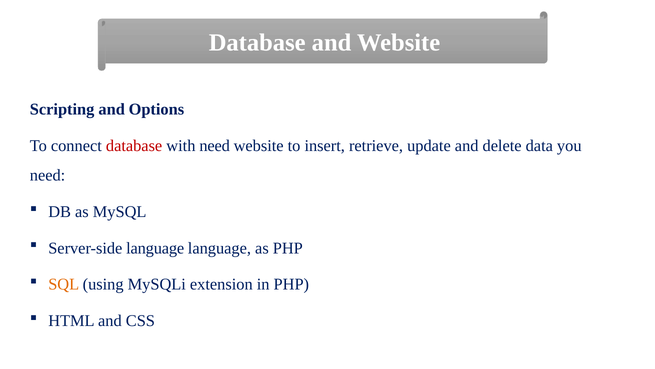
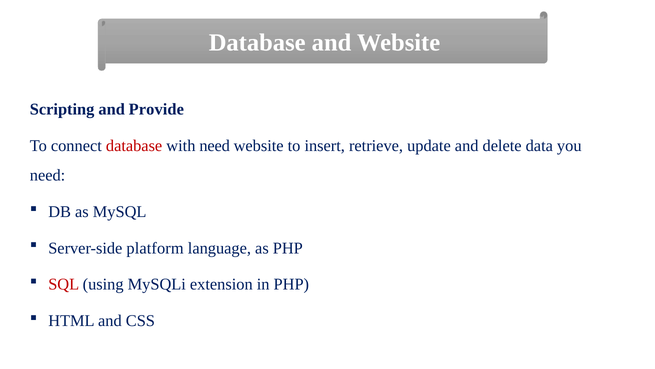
Options: Options -> Provide (156, 109)
Server-side language: language -> platform (155, 248)
SQL colour: orange -> red (64, 284)
